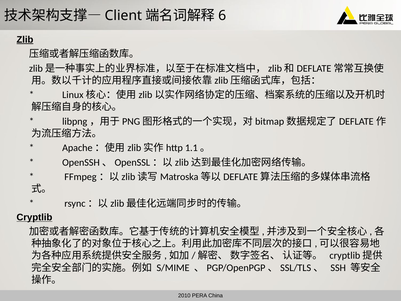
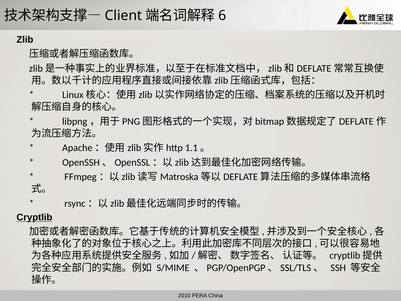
Zlib underline: present -> none (25, 40)
